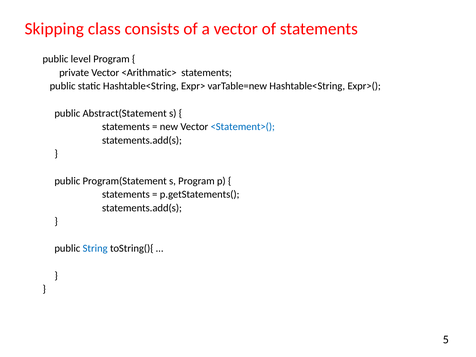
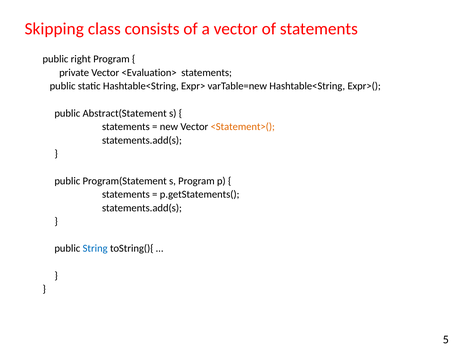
level: level -> right (81, 59)
<Arithmatic>: <Arithmatic> -> <Evaluation> (149, 73)
<Statement>( colour: blue -> orange (243, 127)
